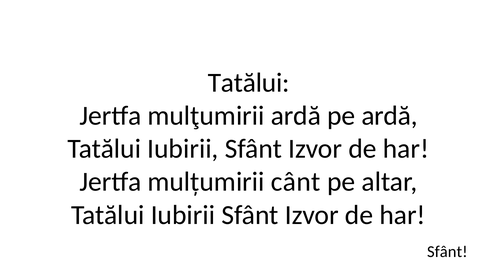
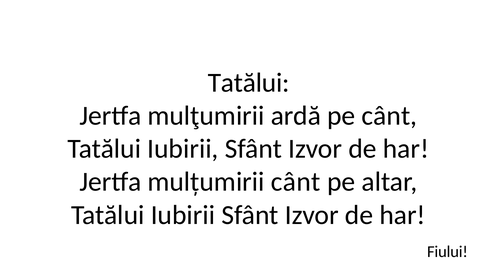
pe ardă: ardă -> cânt (389, 116)
Sfânt: Sfânt -> Fiului (447, 252)
